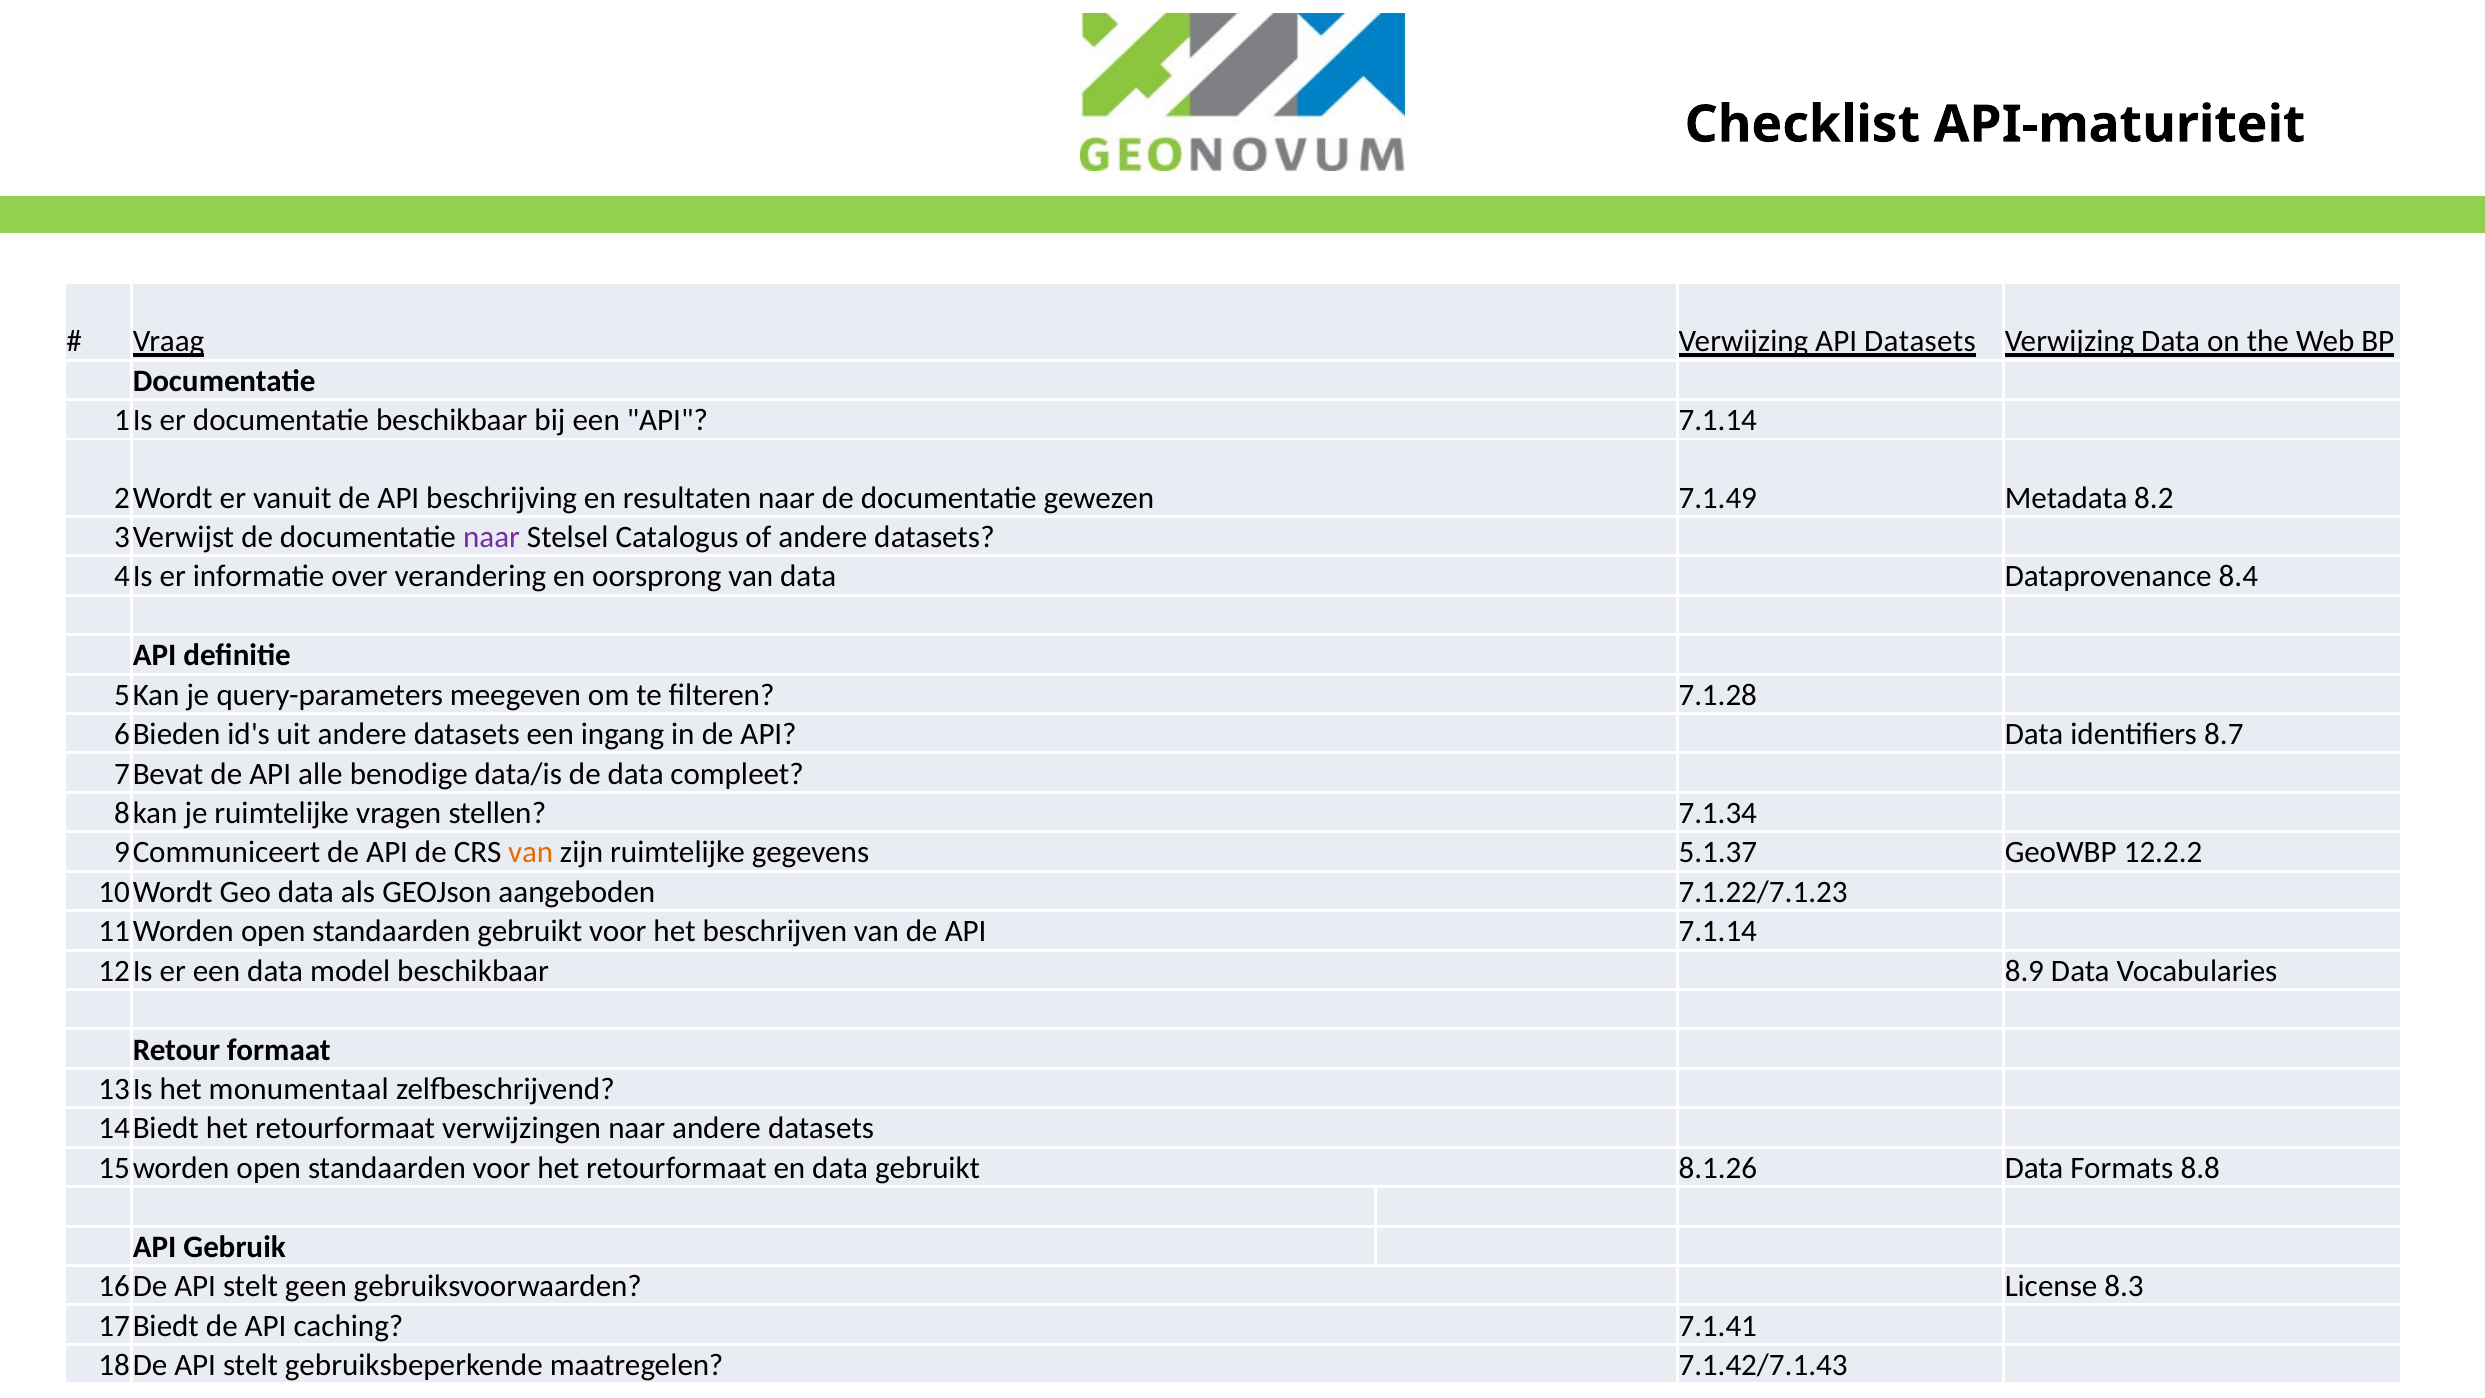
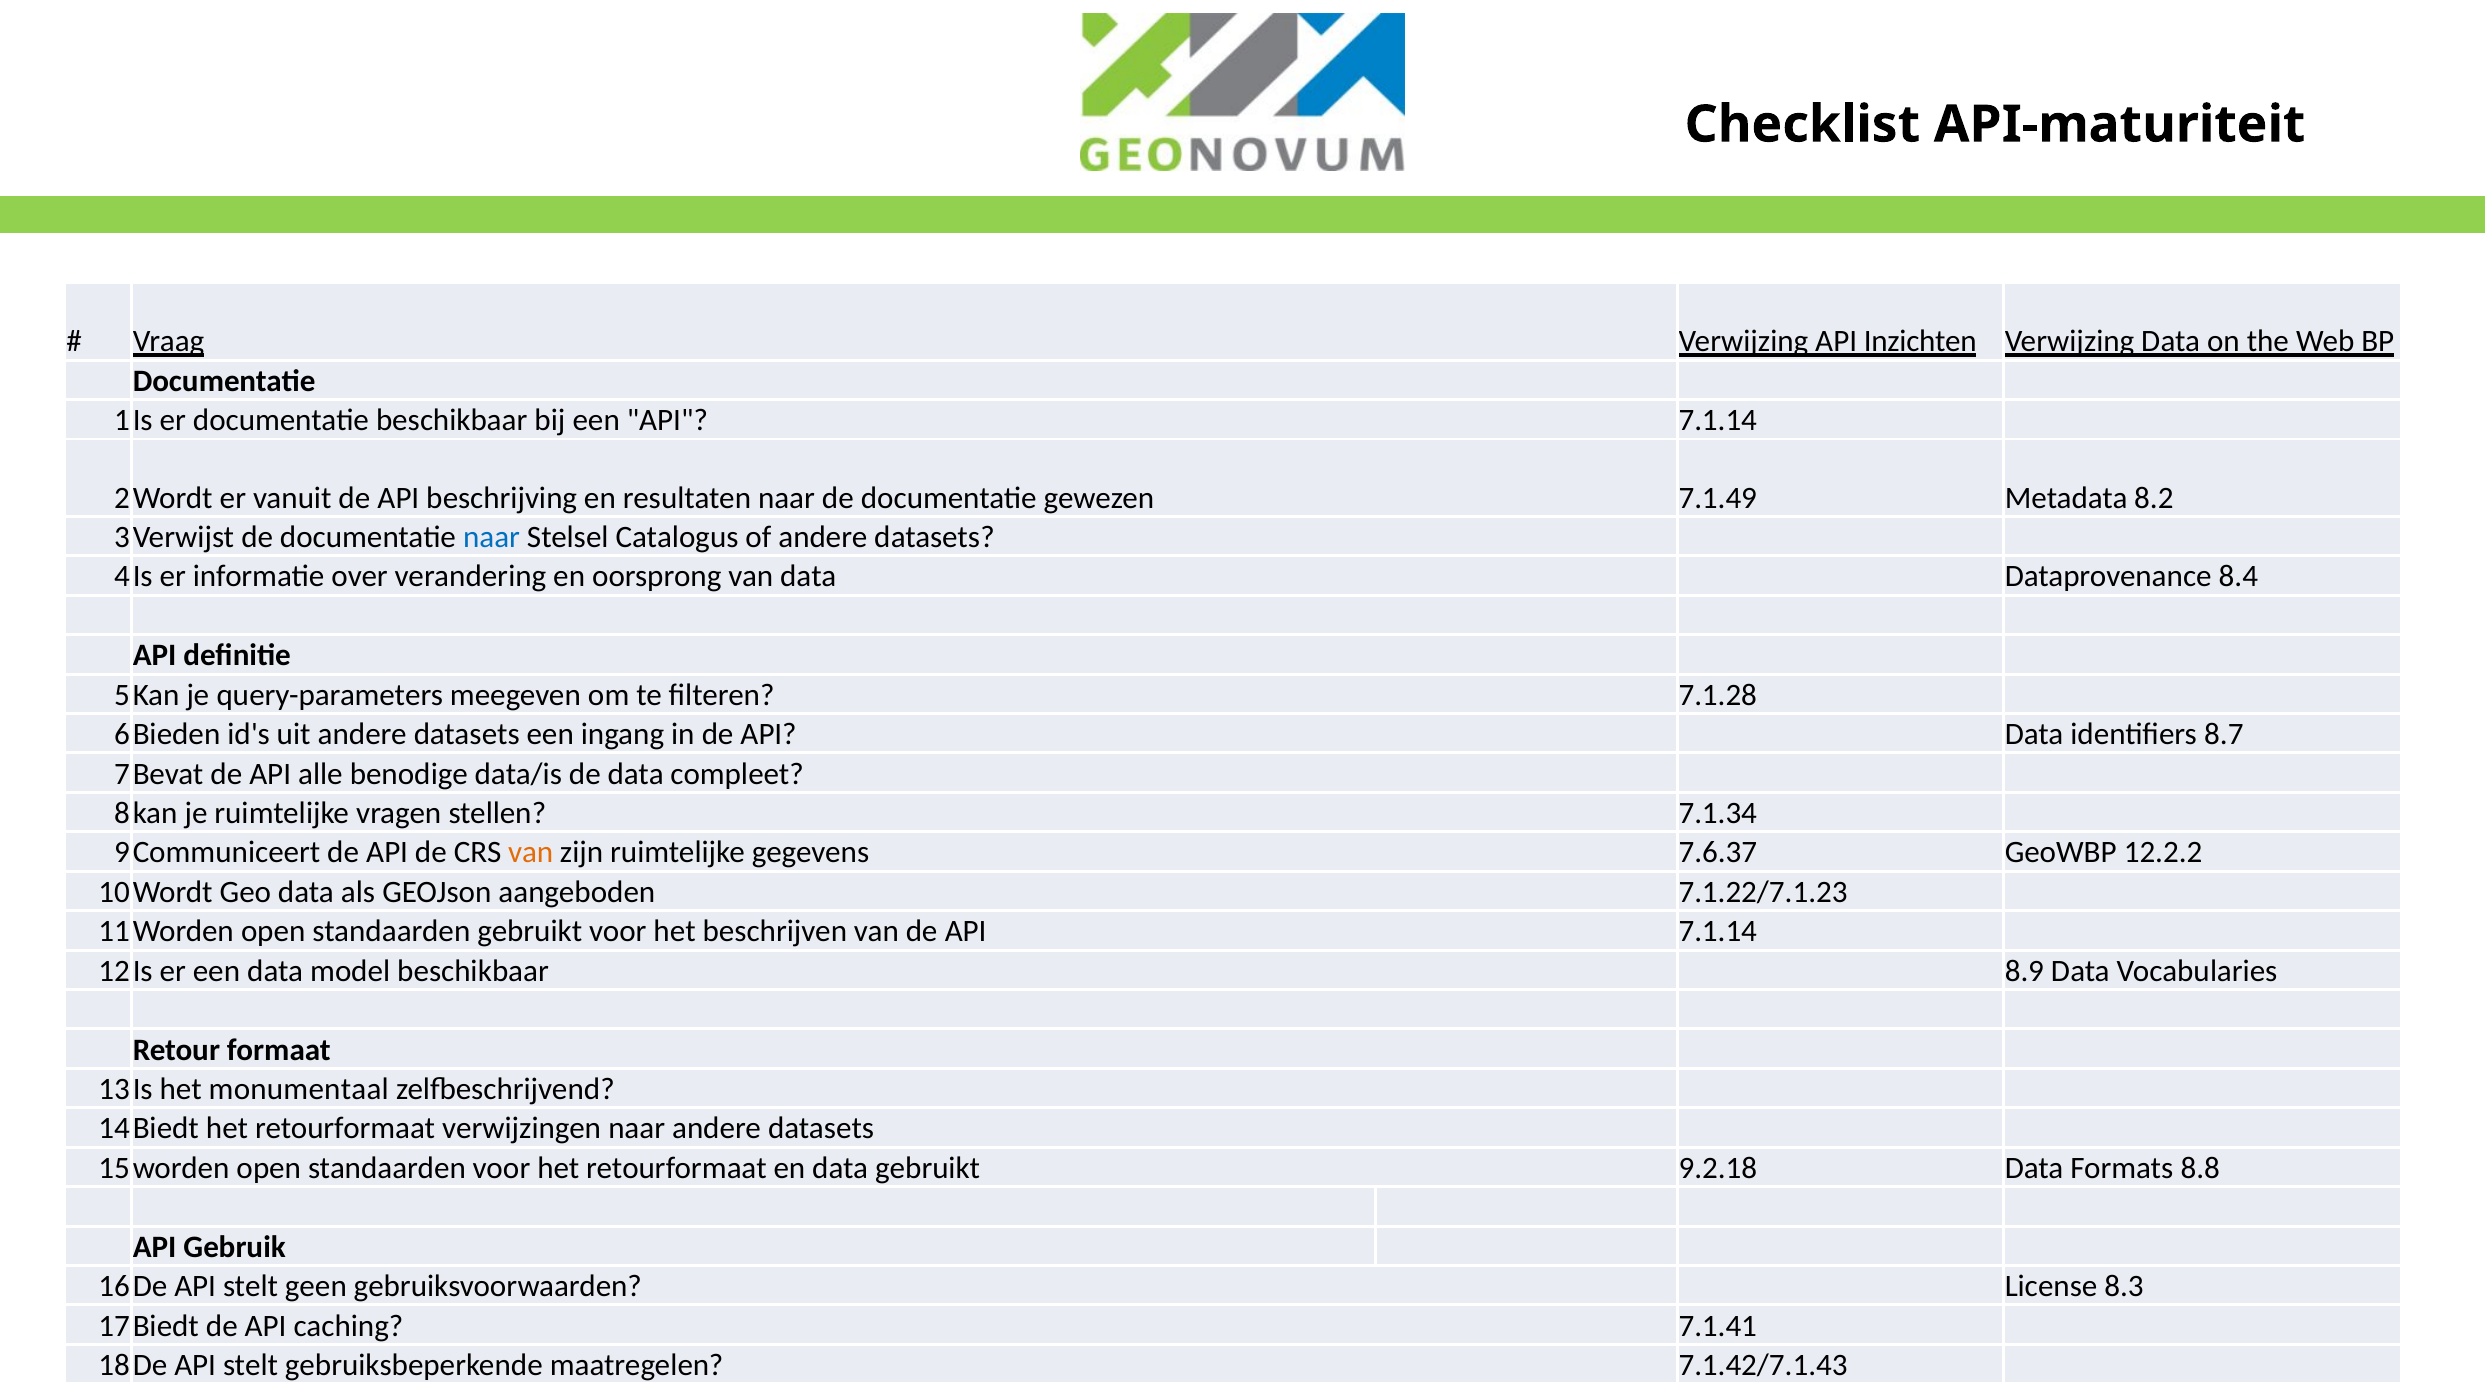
API Datasets: Datasets -> Inzichten (1920, 342)
naar colour: purple -> blue (492, 537)
5.1.37: 5.1.37 -> 7.6.37 (1718, 853)
8.1.26: 8.1.26 -> 9.2.18 (1718, 1168)
